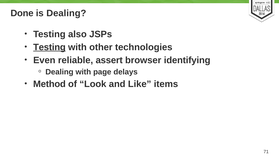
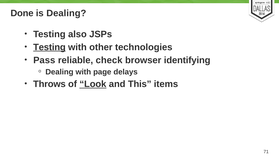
Even: Even -> Pass (44, 60)
assert: assert -> check (109, 60)
Method: Method -> Throws (49, 84)
Look underline: none -> present (93, 84)
Like: Like -> This (140, 84)
